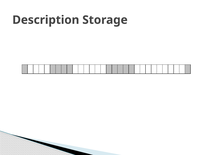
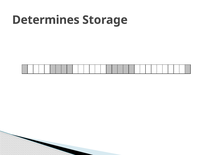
Description: Description -> Determines (46, 20)
